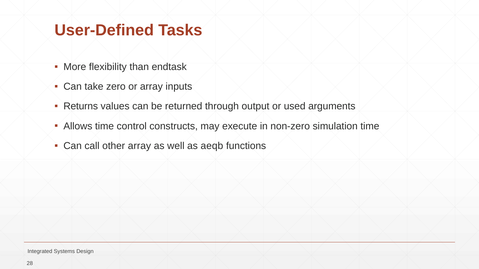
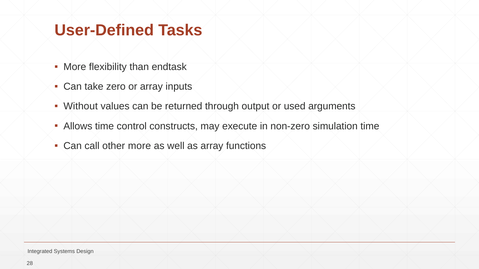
Returns: Returns -> Without (81, 107)
other array: array -> more (139, 146)
as aeqb: aeqb -> array (212, 146)
